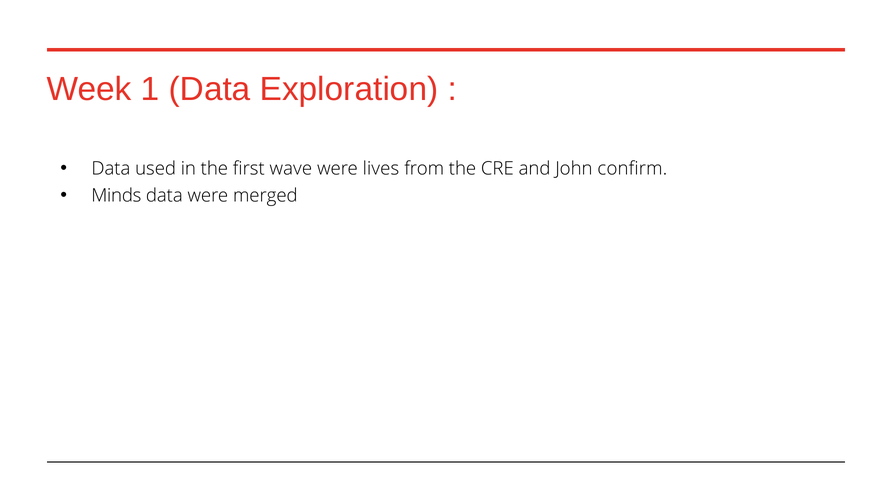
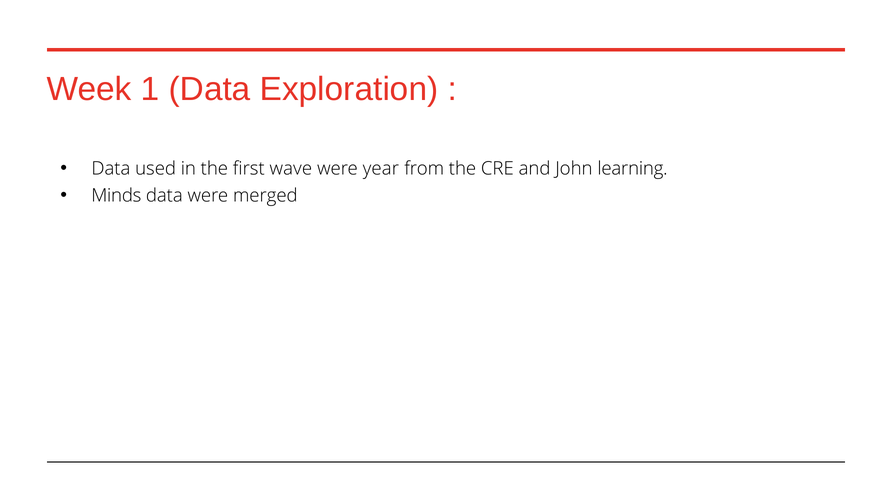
lives: lives -> year (381, 169)
confirm: confirm -> learning (633, 169)
